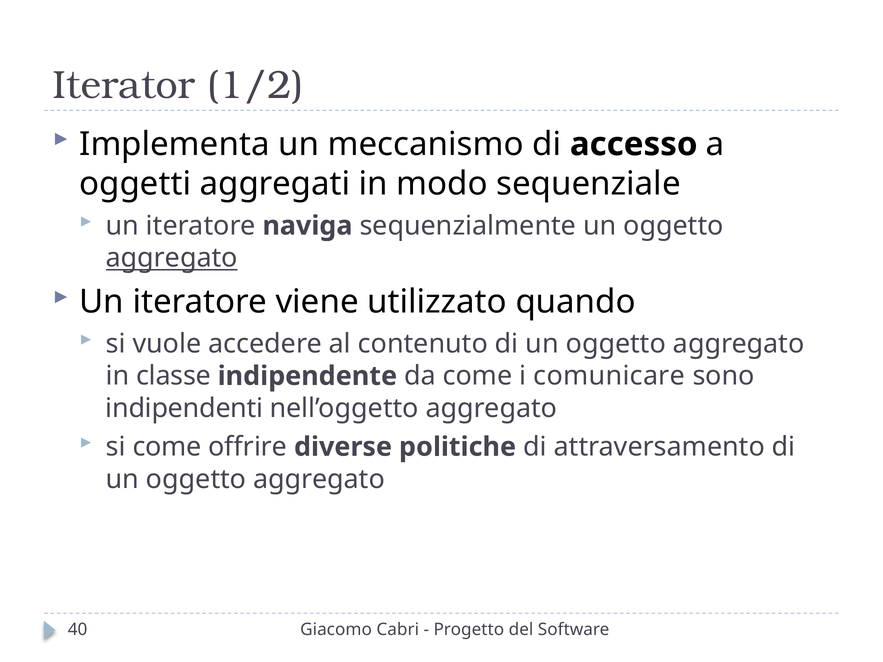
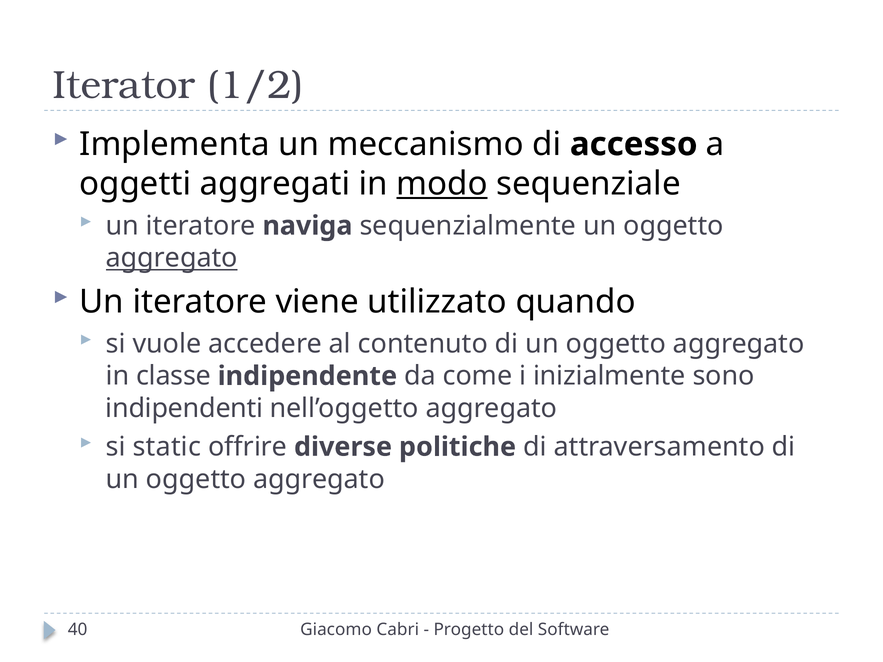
modo underline: none -> present (442, 184)
comunicare: comunicare -> inizialmente (609, 376)
si come: come -> static (167, 447)
